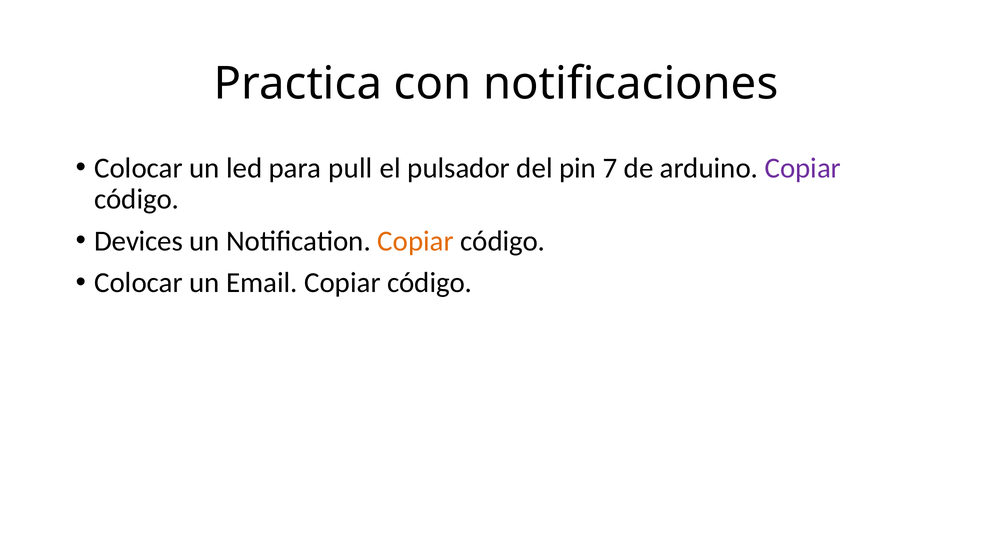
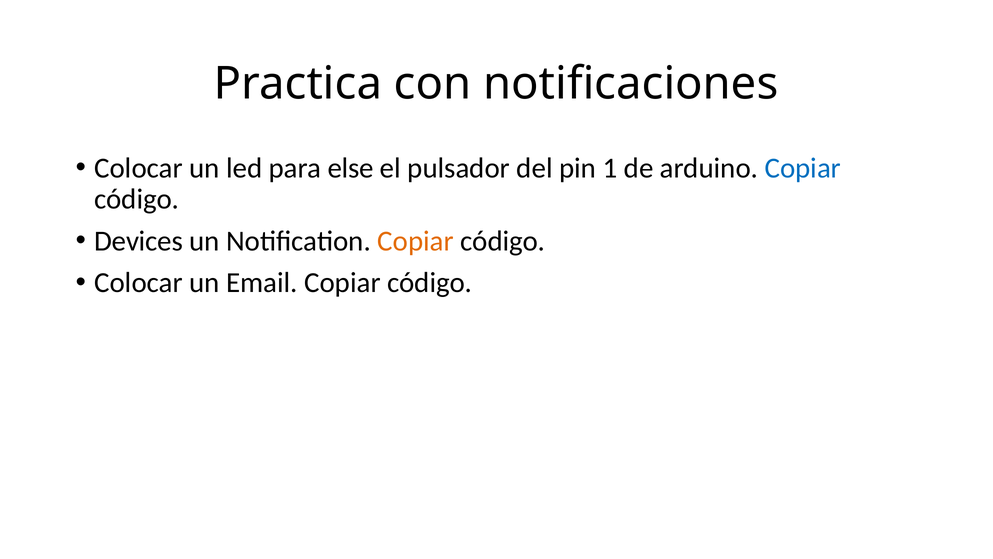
pull: pull -> else (351, 168)
7: 7 -> 1 (610, 168)
Copiar colour: purple -> blue (803, 168)
